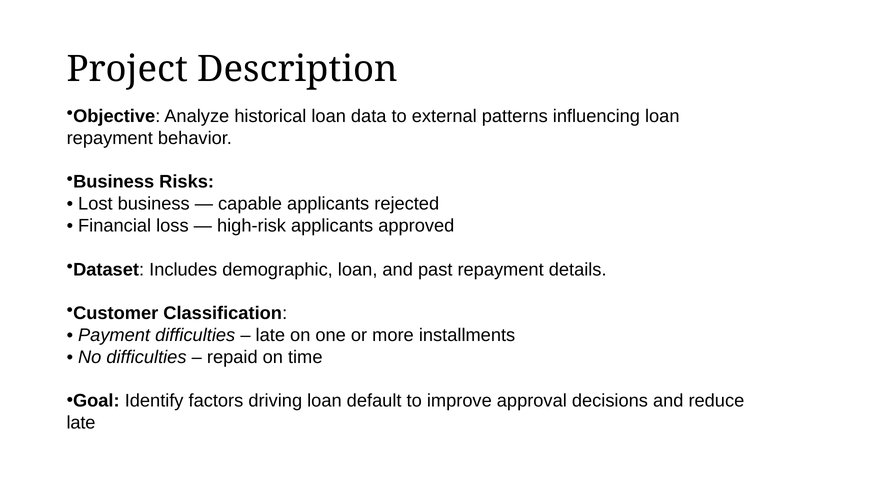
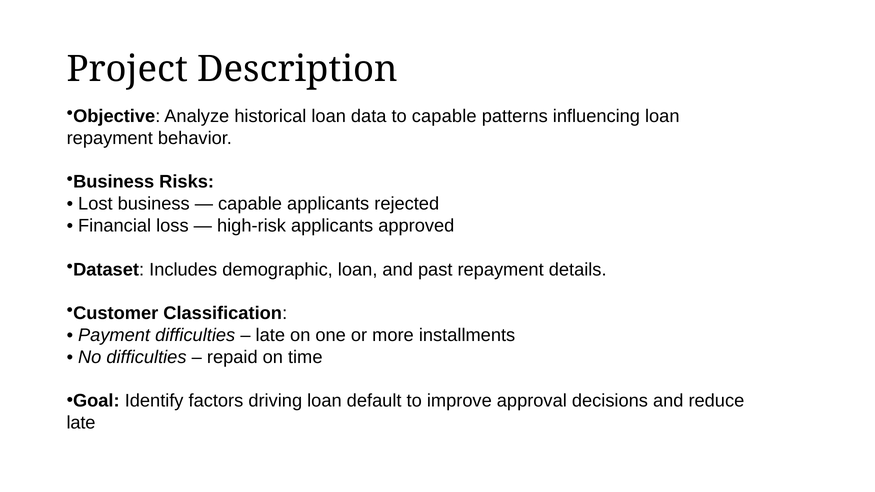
to external: external -> capable (444, 116)
